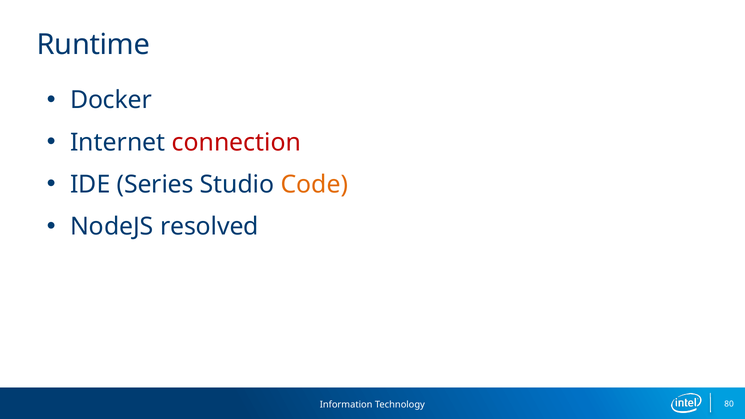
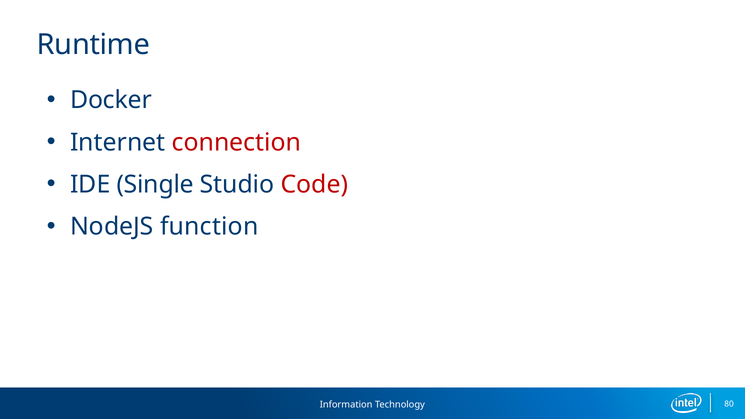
Series: Series -> Single (155, 185)
Code colour: orange -> red (314, 185)
resolved: resolved -> function (209, 227)
